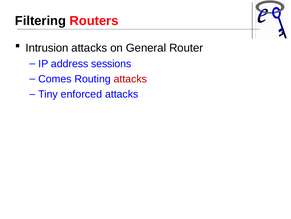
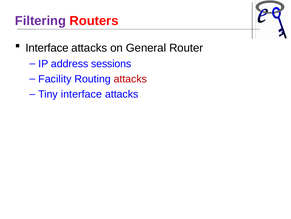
Filtering colour: black -> purple (40, 21)
Intrusion: Intrusion -> Interface (47, 48)
Comes: Comes -> Facility (55, 79)
Tiny enforced: enforced -> interface (81, 94)
